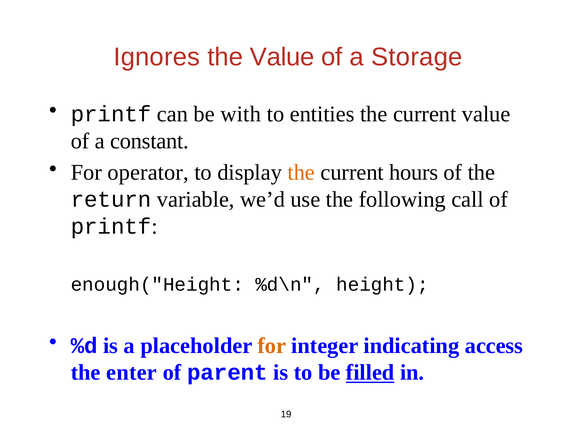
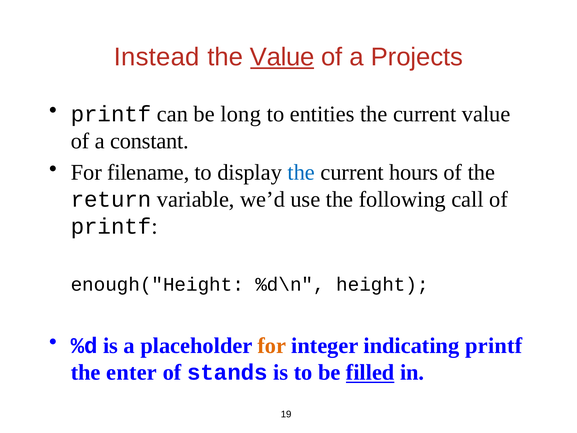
Ignores: Ignores -> Instead (157, 57)
Value underline: none -> present (282, 57)
Storage: Storage -> Projects (417, 57)
with: with -> long (241, 114)
operator: operator -> filename (148, 172)
the colour: orange -> blue (301, 172)
indicating access: access -> printf (494, 345)
parent: parent -> stands (227, 372)
